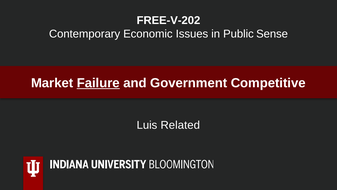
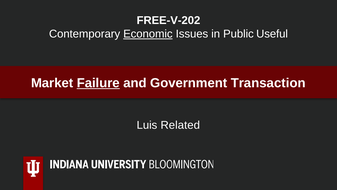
Economic underline: none -> present (148, 34)
Sense: Sense -> Useful (272, 34)
Competitive: Competitive -> Transaction (268, 83)
